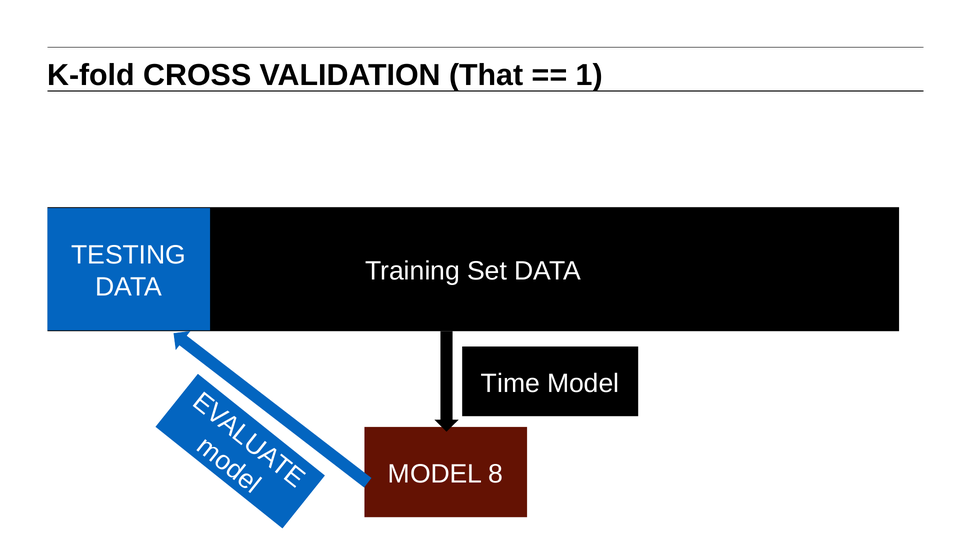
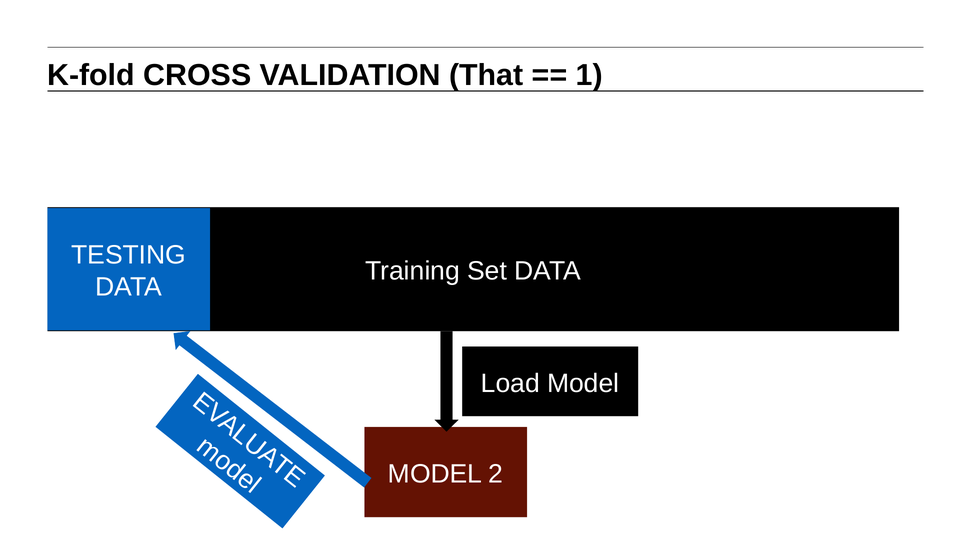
Time: Time -> Load (510, 383)
8: 8 -> 2 (496, 474)
